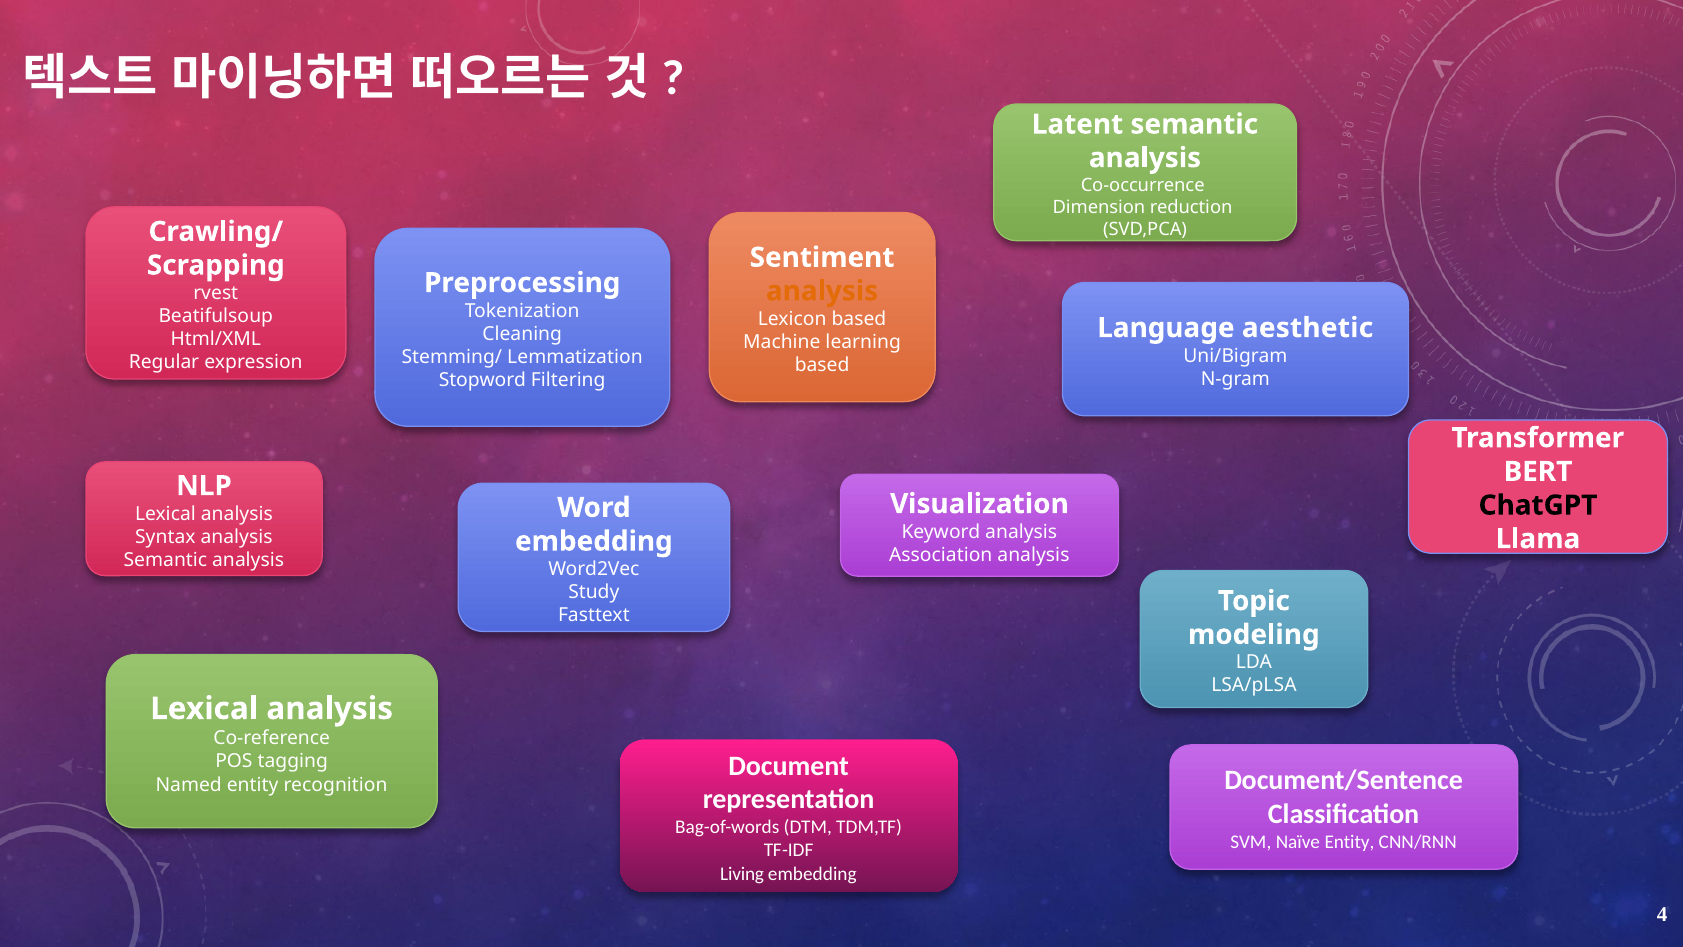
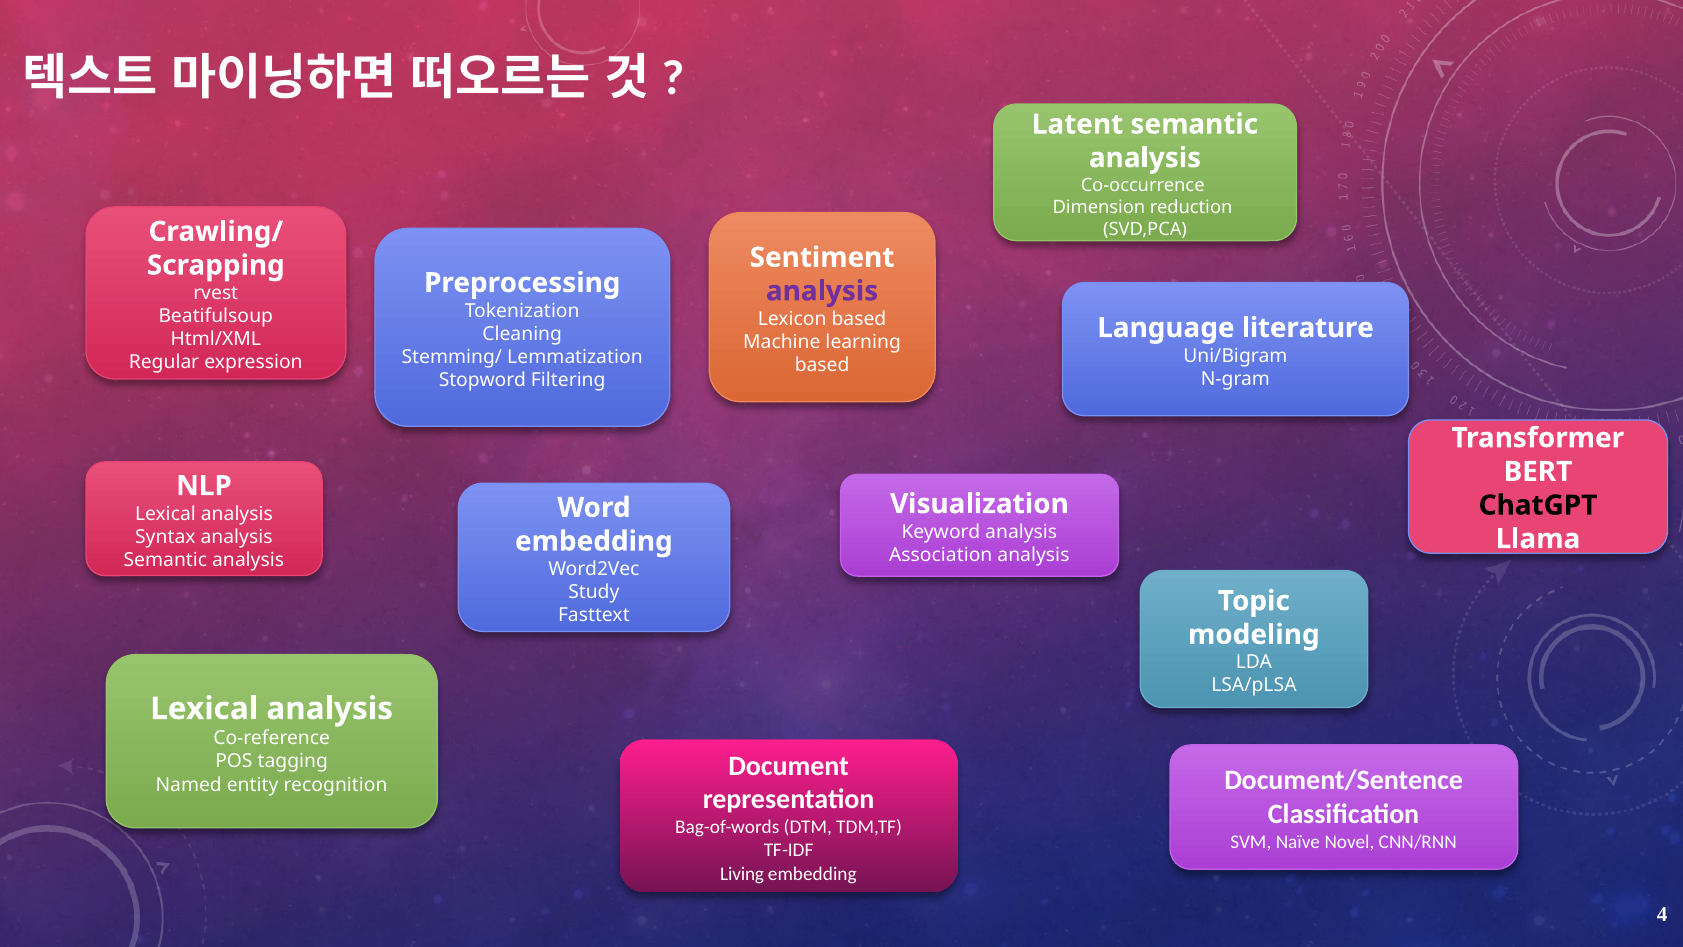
analysis colour: orange -> purple (822, 291)
aesthetic: aesthetic -> literature (1308, 328)
Naïve Entity: Entity -> Novel (1349, 842)
